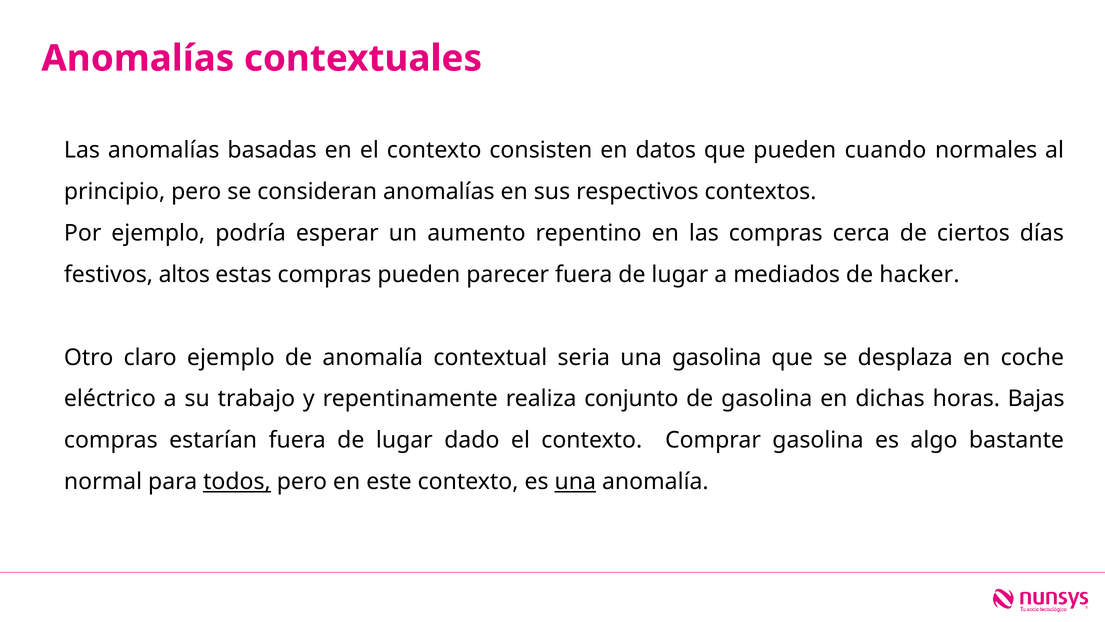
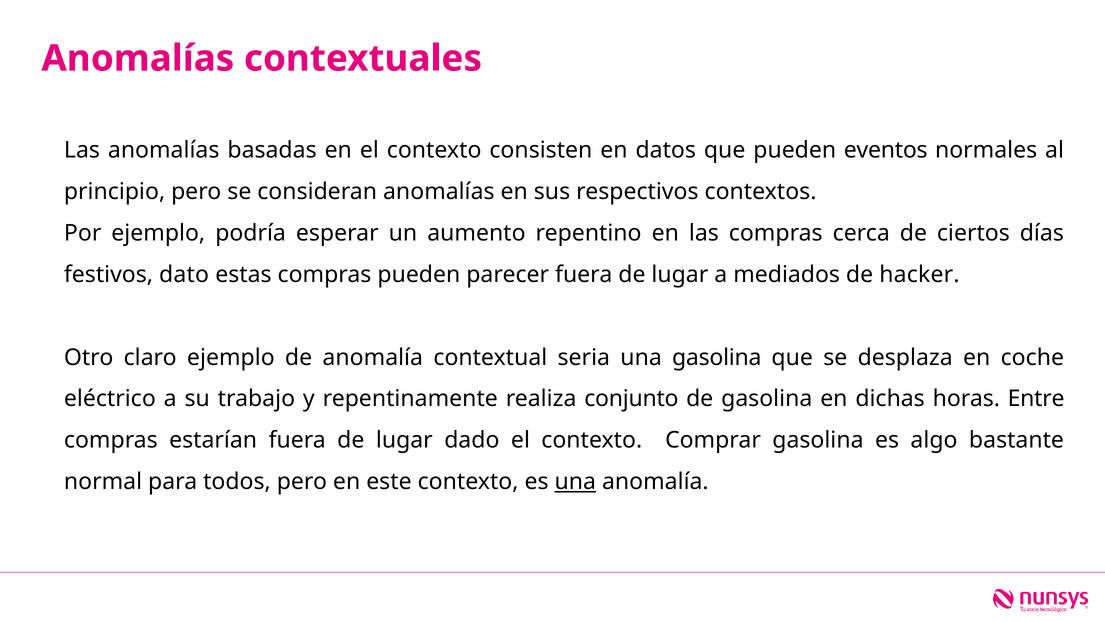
cuando: cuando -> eventos (886, 150)
altos: altos -> dato (184, 274)
Bajas: Bajas -> Entre (1036, 399)
todos underline: present -> none (237, 481)
